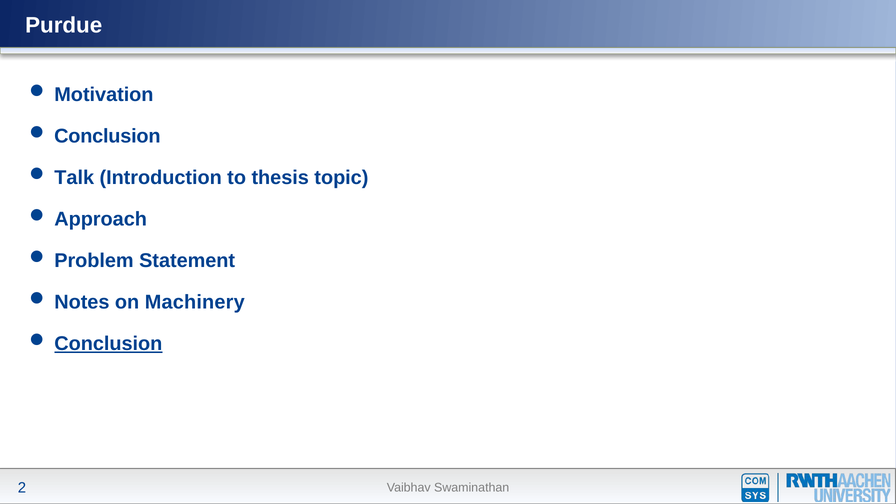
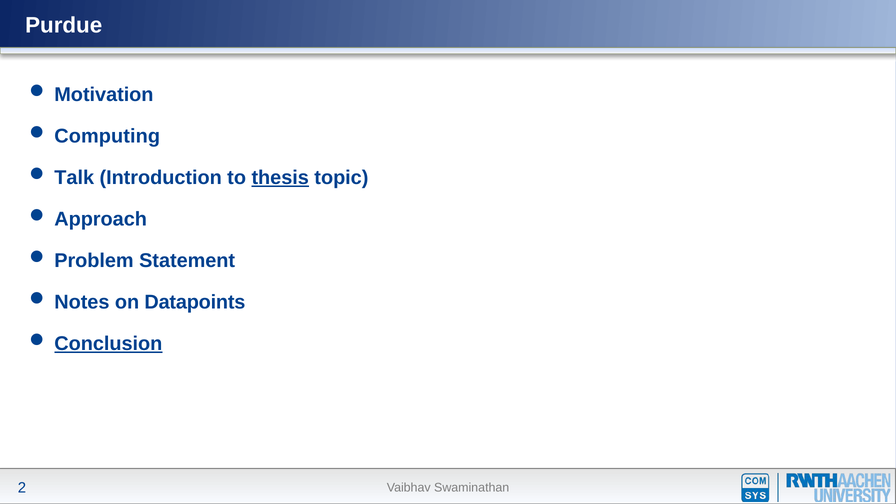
Conclusion: Conclusion -> Computing (107, 136)
thesis underline: none -> present (280, 178)
Machinery: Machinery -> Datapoints (195, 302)
